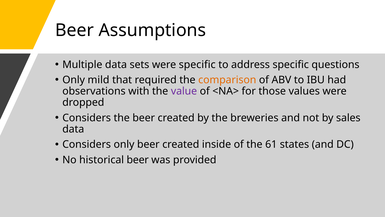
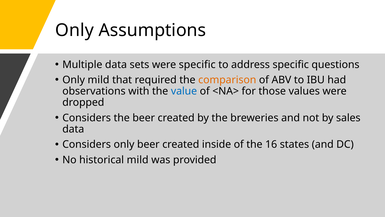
Beer: Beer -> Only (75, 30)
value colour: purple -> blue (184, 91)
61: 61 -> 16 (271, 144)
historical beer: beer -> mild (138, 160)
